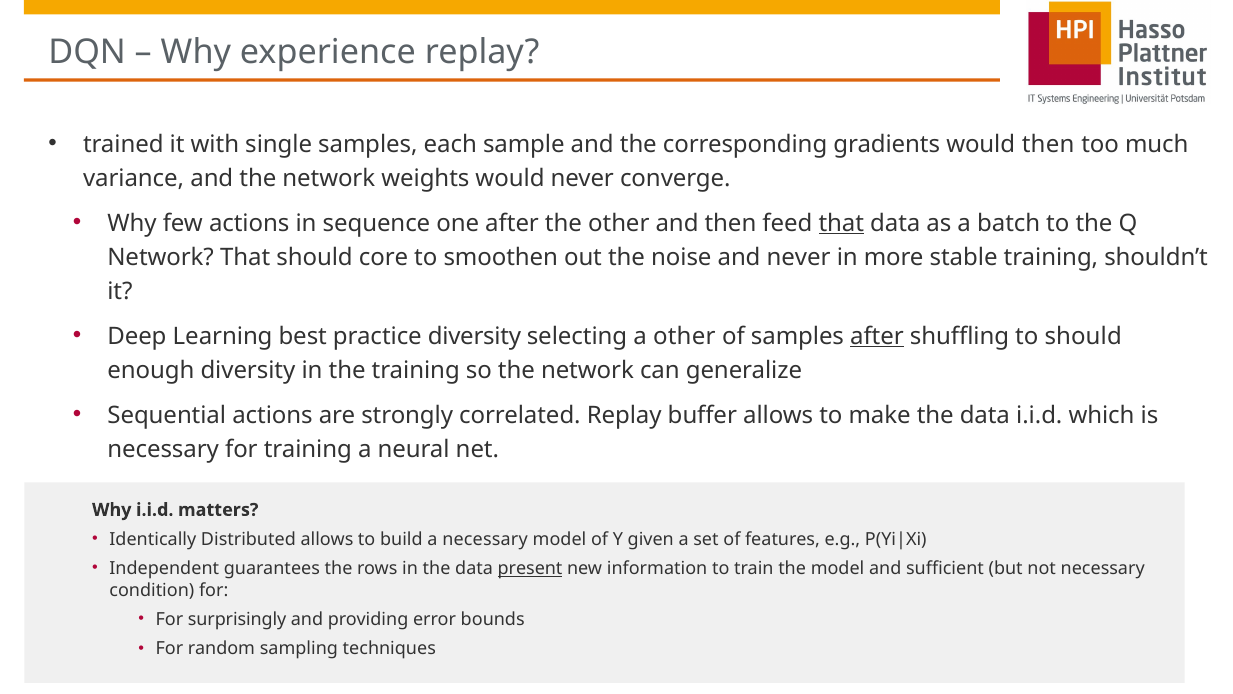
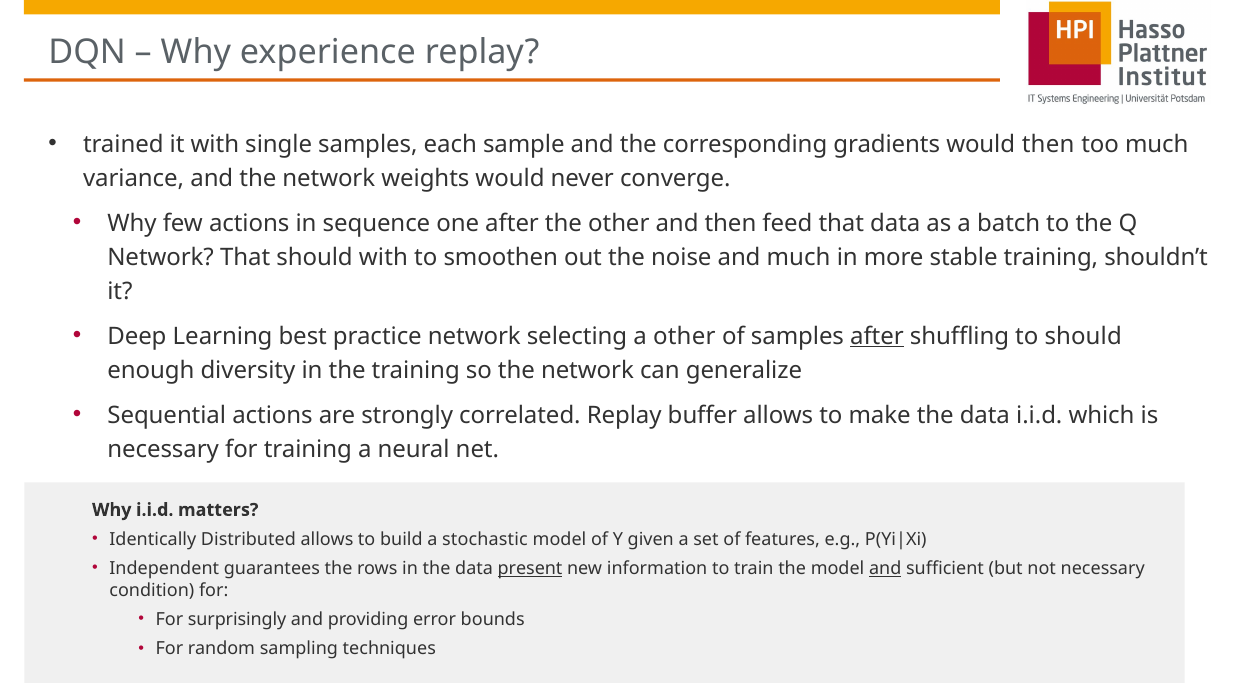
that underline: present -> none (841, 223)
should core: core -> with (383, 257)
and never: never -> much (799, 257)
practice diversity: diversity -> network (474, 336)
a necessary: necessary -> stochastic (485, 539)
and underline: none -> present (885, 568)
